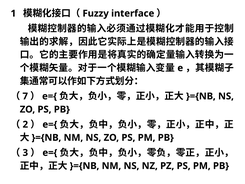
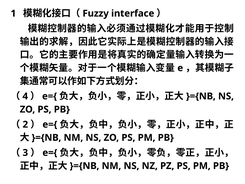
7: 7 -> 4 (25, 96)
